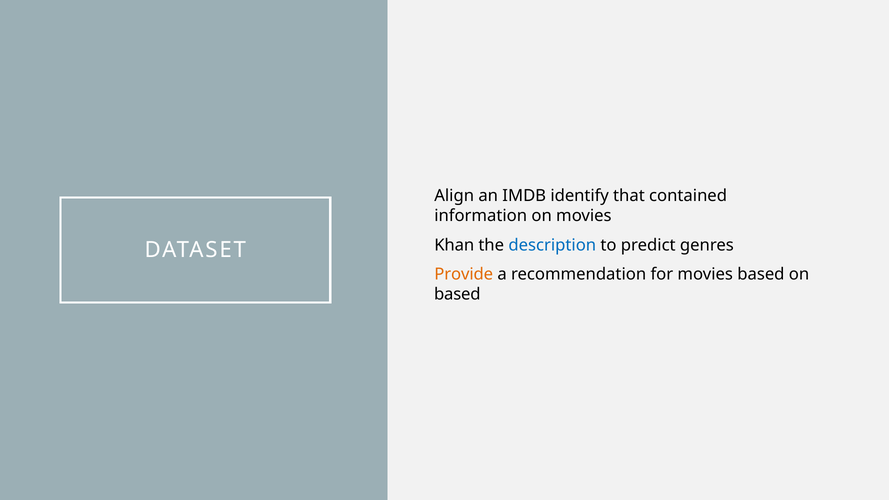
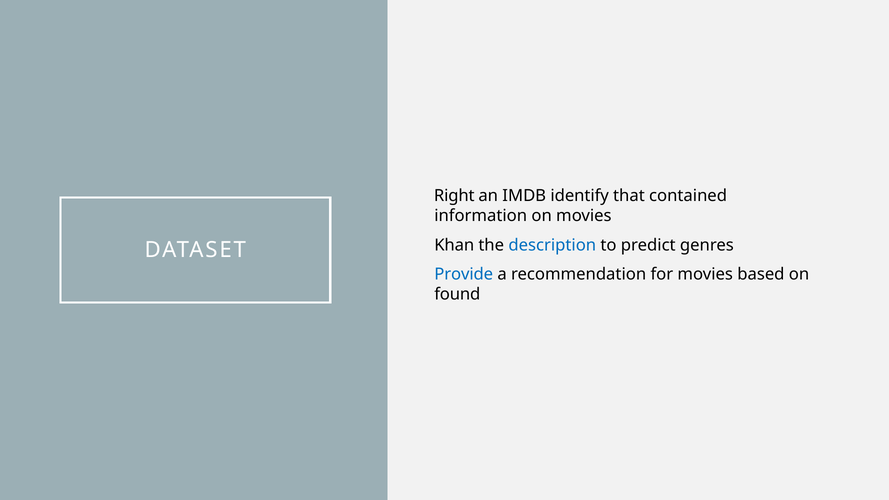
Align: Align -> Right (454, 196)
Provide colour: orange -> blue (464, 274)
based: based -> found (457, 294)
